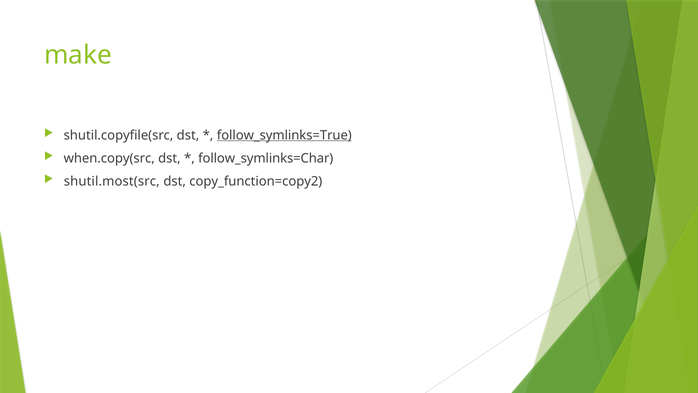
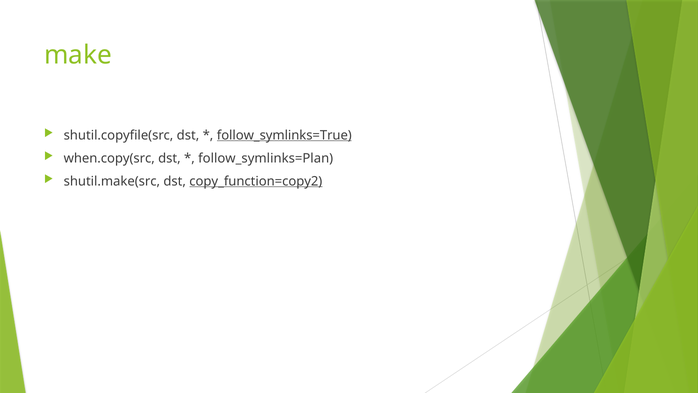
follow_symlinks=Char: follow_symlinks=Char -> follow_symlinks=Plan (266, 158)
shutil.most(src: shutil.most(src -> shutil.make(src (112, 181)
copy_function=copy2 underline: none -> present (256, 181)
